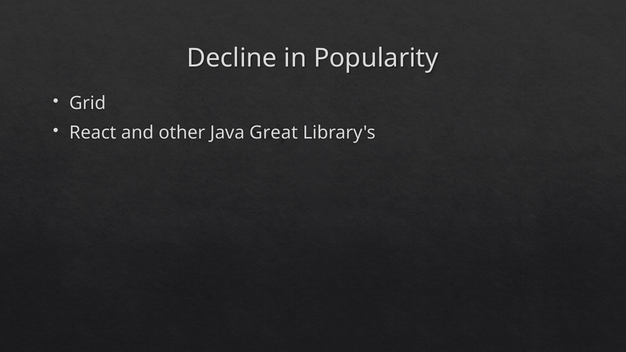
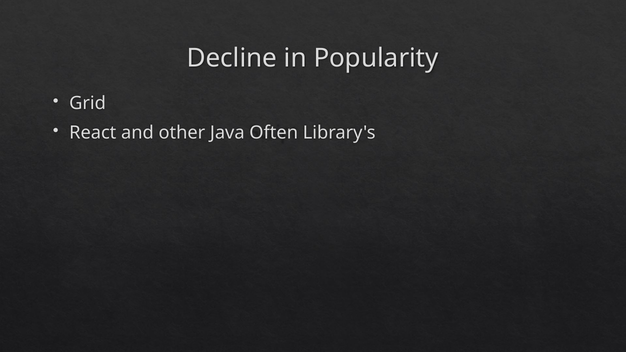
Great: Great -> Often (274, 133)
